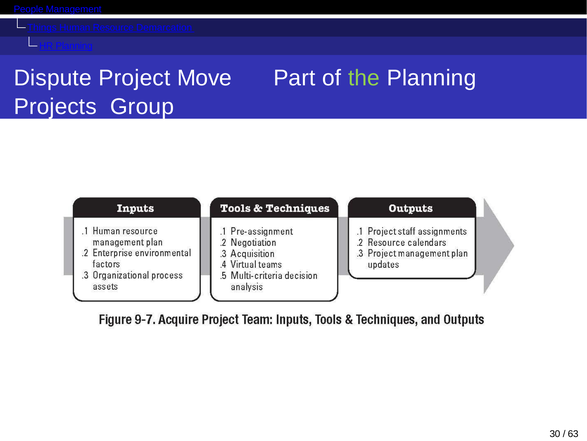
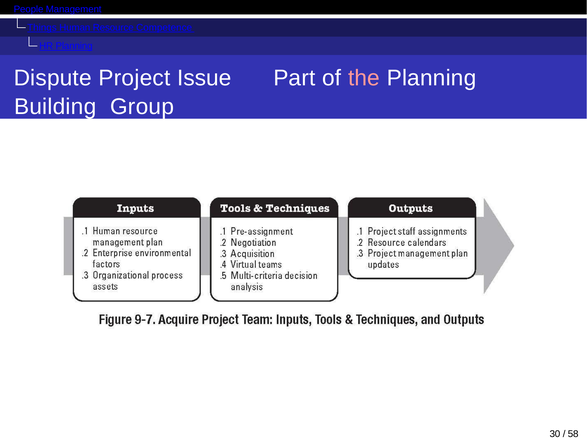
Demarcation: Demarcation -> Competence (164, 28)
Move: Move -> Issue (204, 78)
the colour: light green -> pink (364, 78)
Projects: Projects -> Building (55, 107)
63: 63 -> 58 (573, 433)
